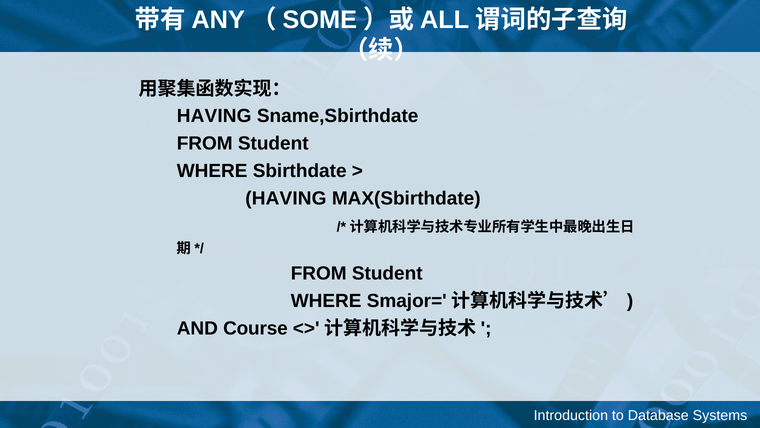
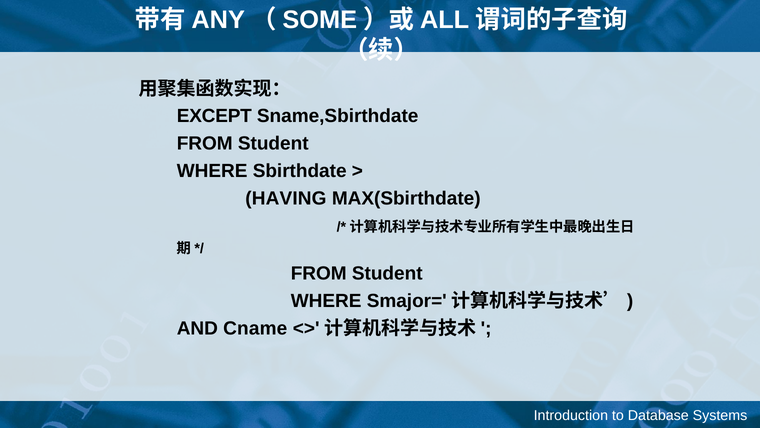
HAVING: HAVING -> EXCEPT (214, 116)
Course: Course -> Cname (255, 328)
